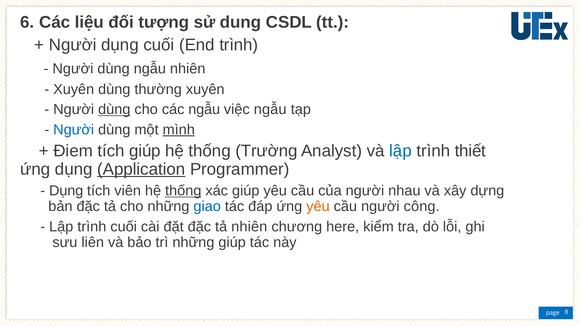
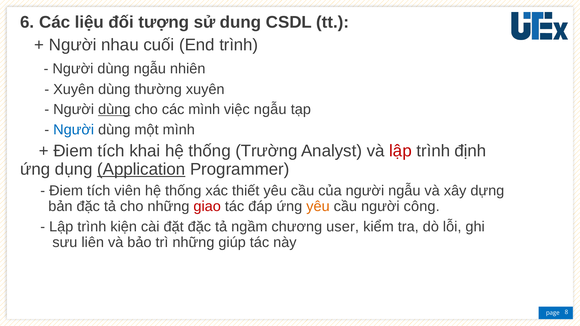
Người dụng: dụng -> nhau (120, 45)
các ngẫu: ngẫu -> mình (204, 110)
mình underline: present -> none (179, 130)
tích giúp: giúp -> khai (145, 151)
lập colour: blue -> red (400, 151)
thiết: thiết -> định (470, 151)
Dụng: Dụng -> Điem (66, 191)
thống underline: present -> none (183, 191)
xác giúp: giúp -> thiết (246, 191)
người nhau: nhau -> ngẫu (404, 191)
giao colour: blue -> red (207, 207)
trình cuối: cuối -> kiện (124, 227)
tả nhiên: nhiên -> ngầm (249, 227)
here: here -> user (343, 227)
